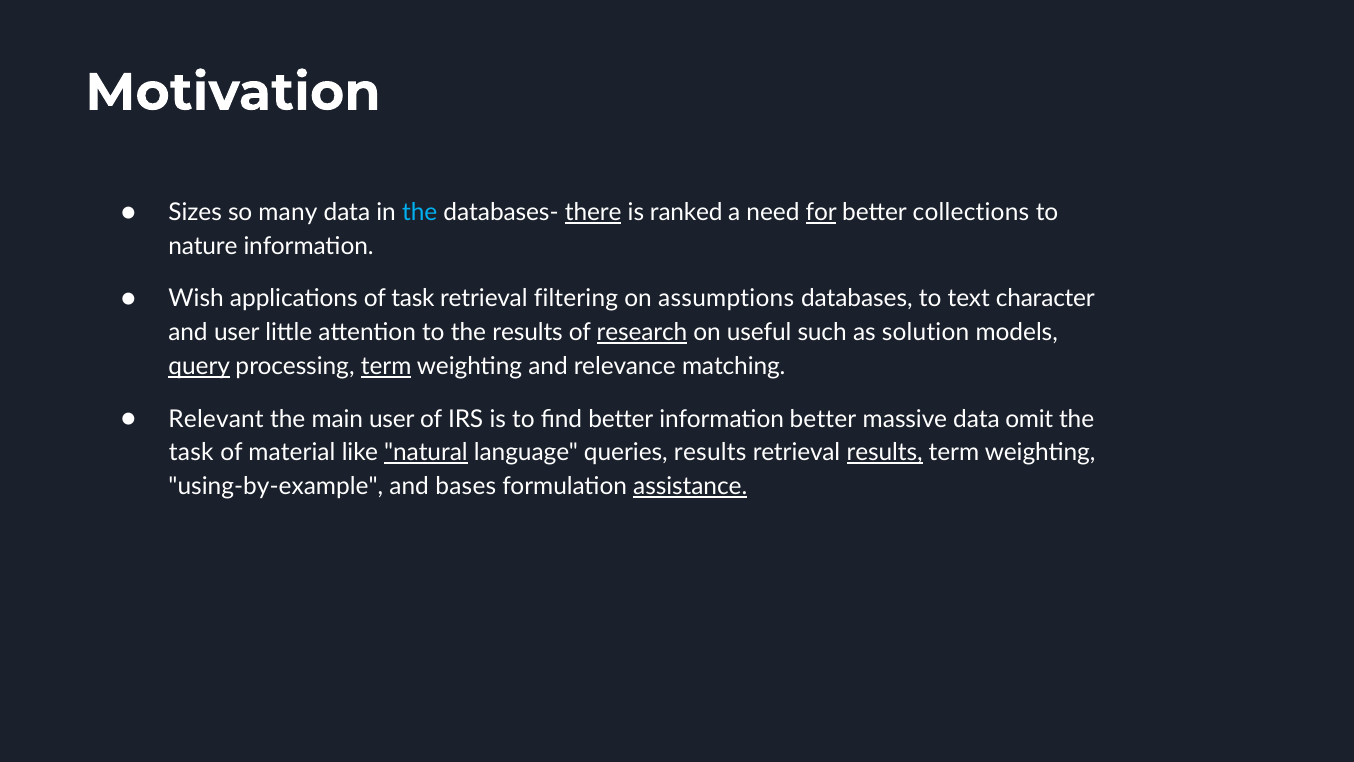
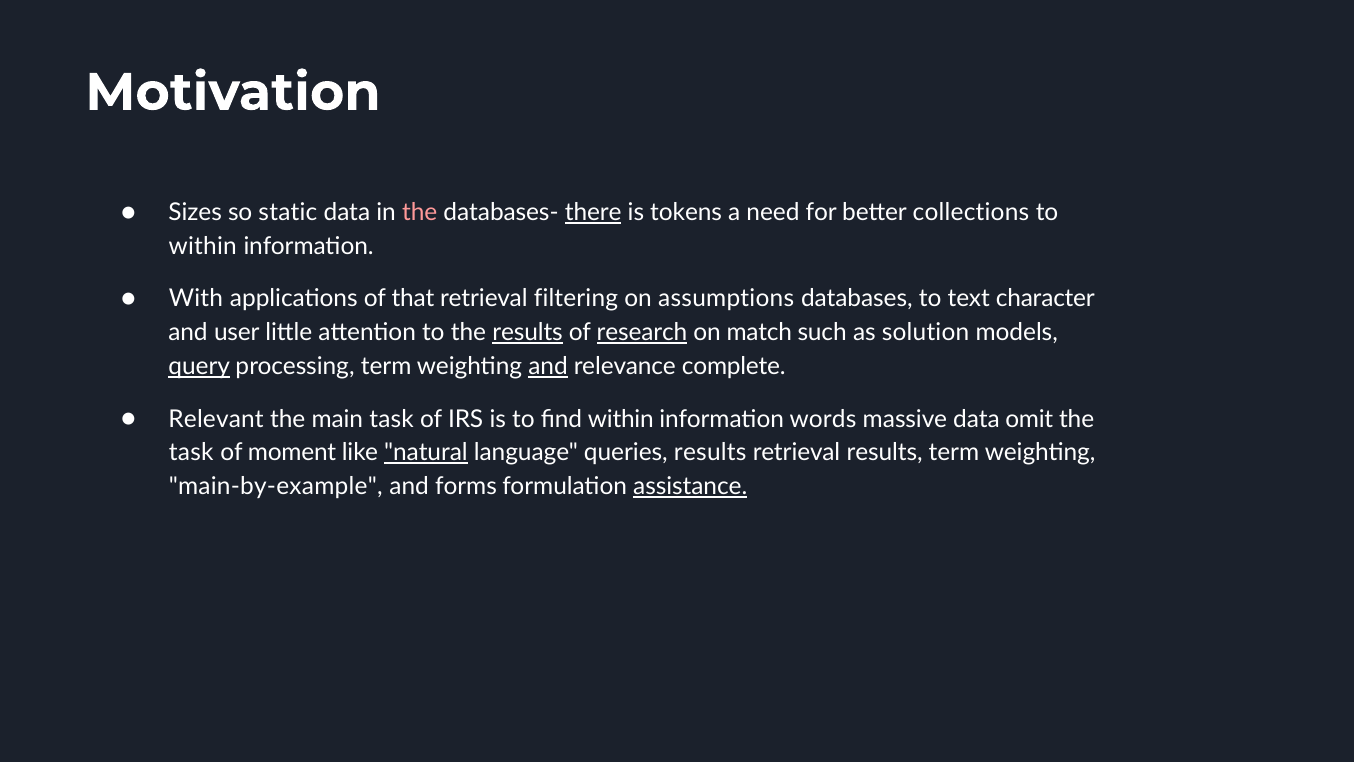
many: many -> static (288, 212)
the colour: light blue -> pink (420, 212)
ranked: ranked -> tokens (686, 212)
for underline: present -> none (821, 212)
nature: nature -> within (203, 246)
Wish: Wish -> With (196, 299)
of task: task -> that (413, 299)
results underline: none -> present (528, 332)
useful: useful -> match (759, 332)
term underline: present -> none (386, 366)
and underline: none -> present (548, 366)
matching: matching -> complete (734, 366)
main user: user -> task (392, 419)
find better: better -> within (621, 419)
information better: better -> words (823, 419)
material: material -> moment (292, 452)
results underline: present -> none (885, 452)
using-by-example: using-by-example -> main-by-example (276, 486)
bases: bases -> forms (466, 486)
